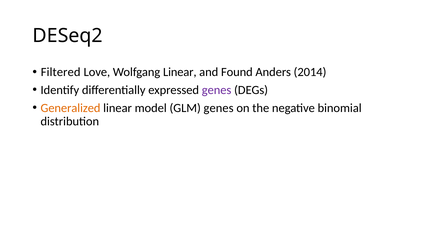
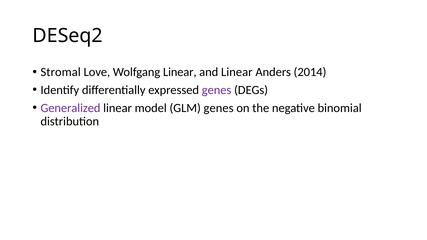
Filtered: Filtered -> Stromal (61, 72)
and Found: Found -> Linear (237, 72)
Generalized colour: orange -> purple (71, 108)
